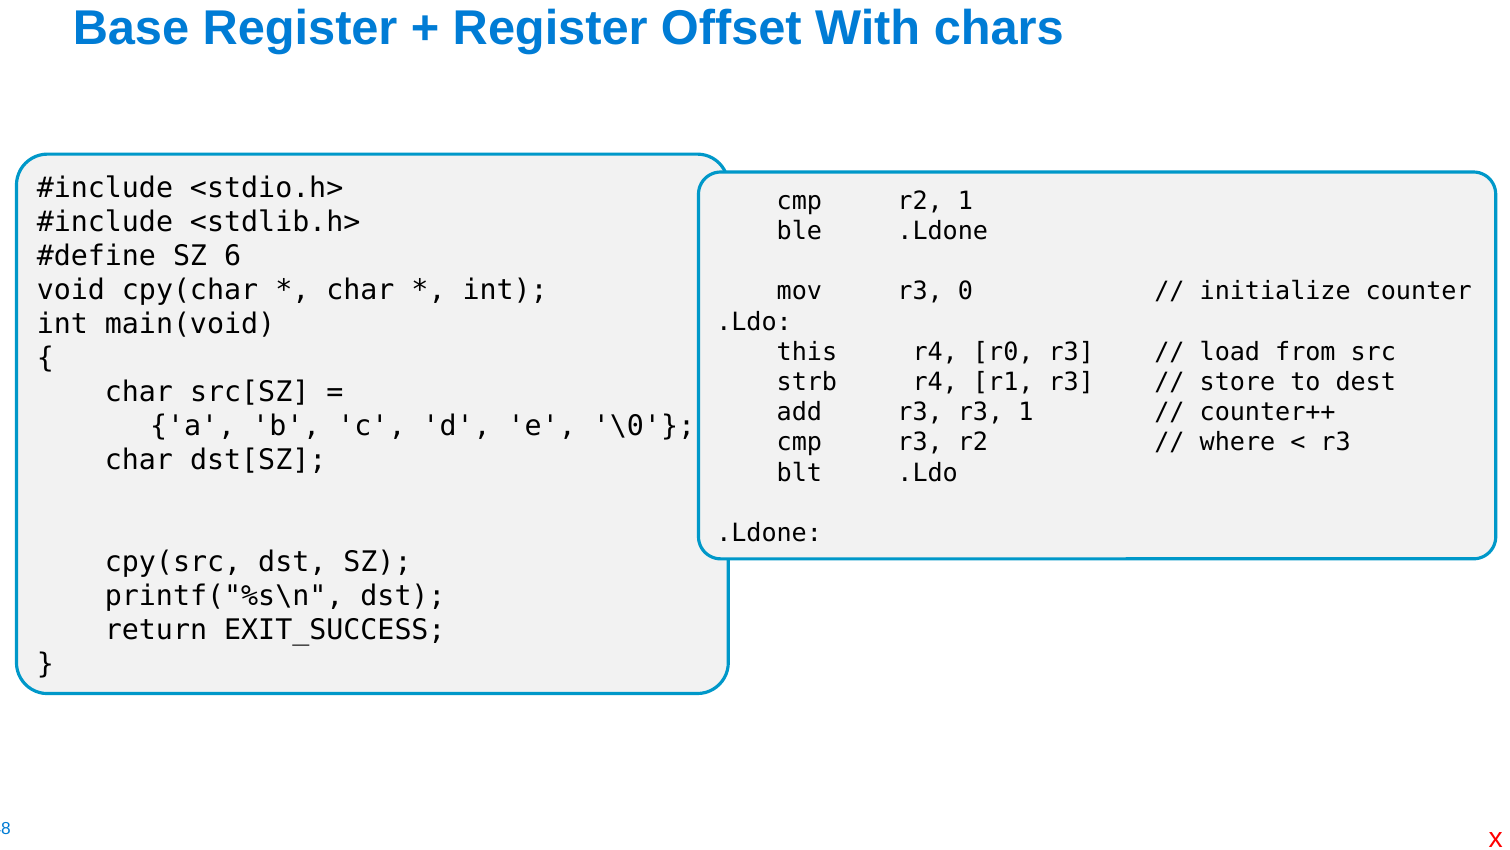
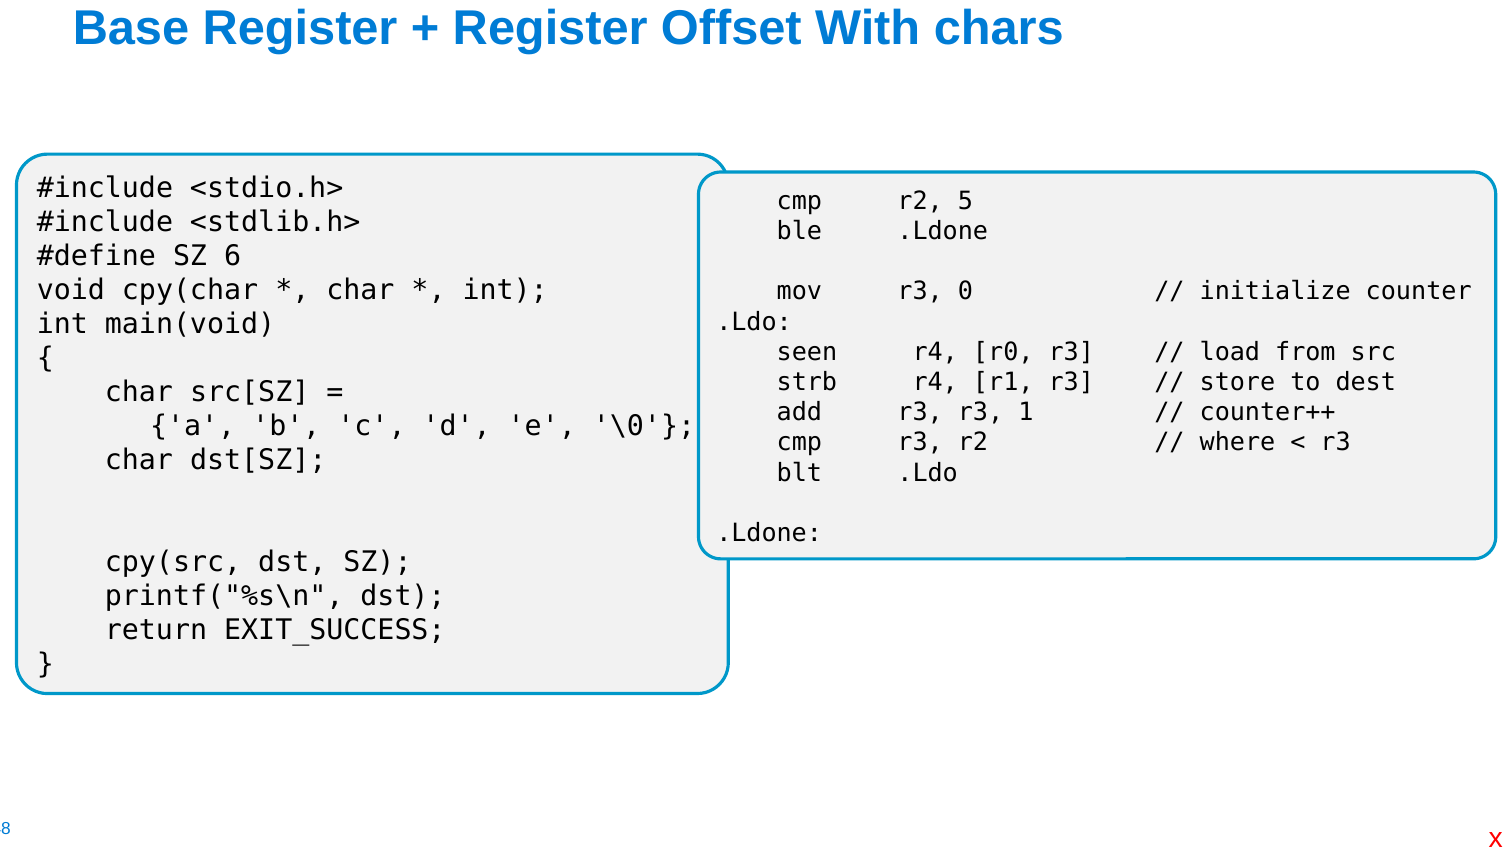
r2 1: 1 -> 5 (965, 201)
this: this -> seen (807, 352)
